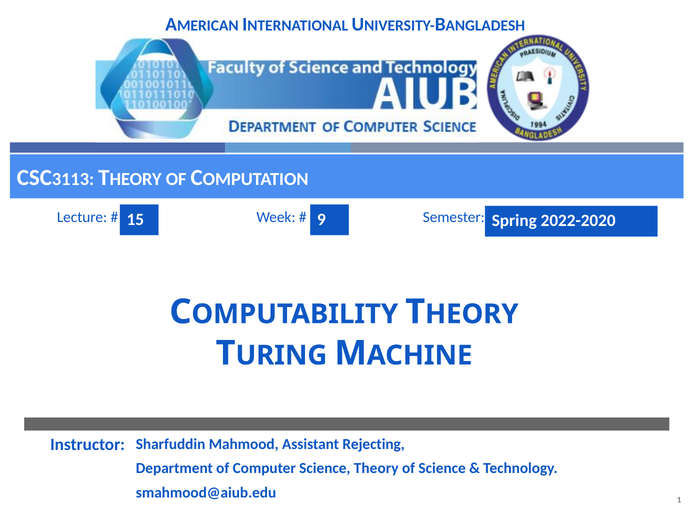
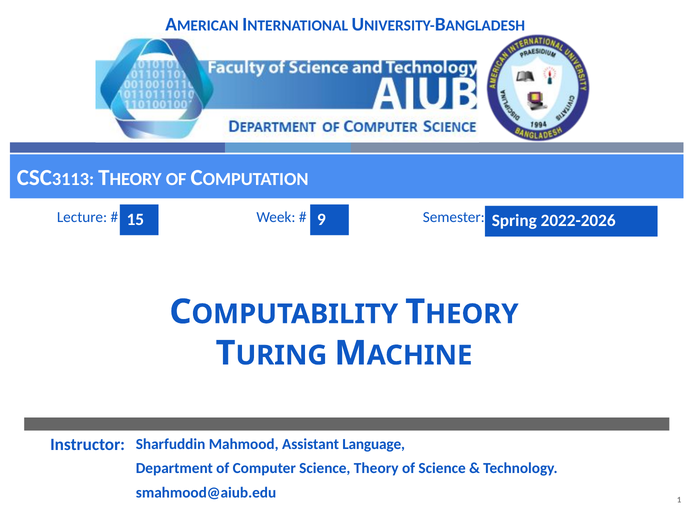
2022-2020: 2022-2020 -> 2022-2026 (578, 221)
Rejecting: Rejecting -> Language (374, 444)
